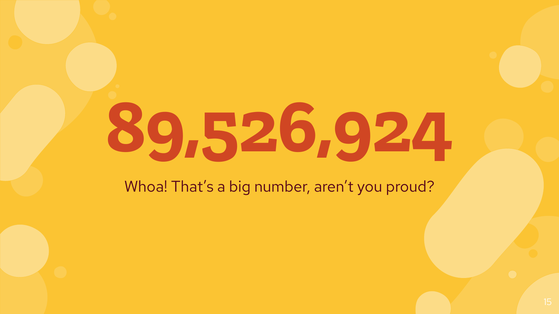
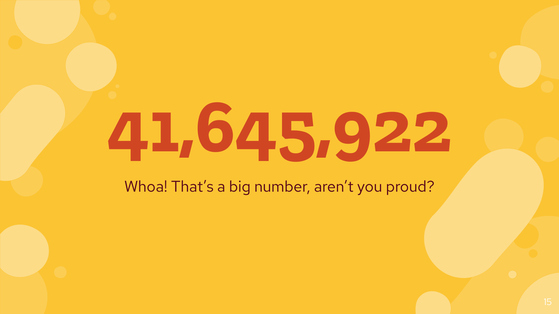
89,526,924: 89,526,924 -> 41,645,922 (280, 127)
